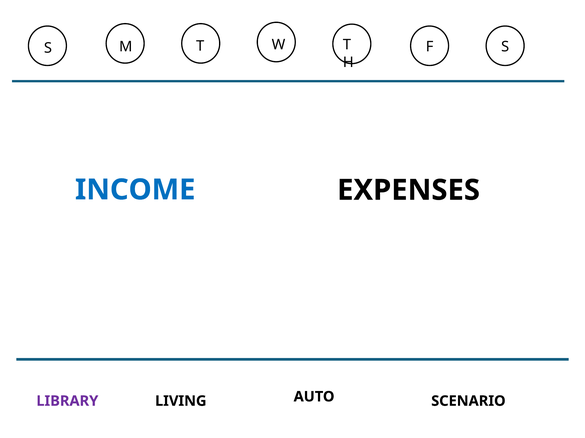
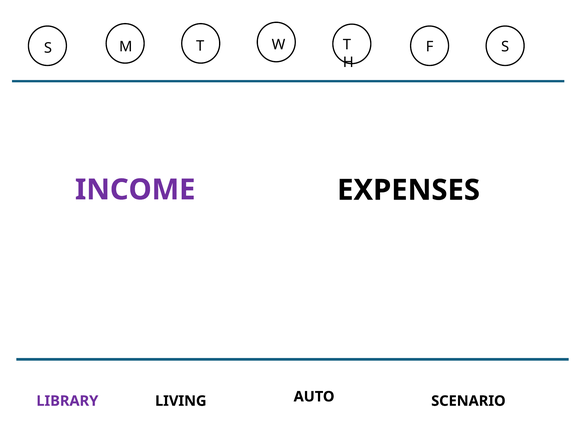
INCOME colour: blue -> purple (135, 190)
